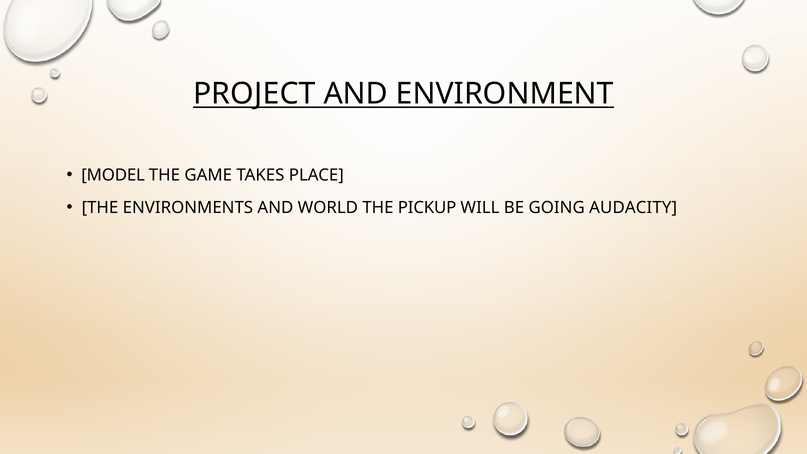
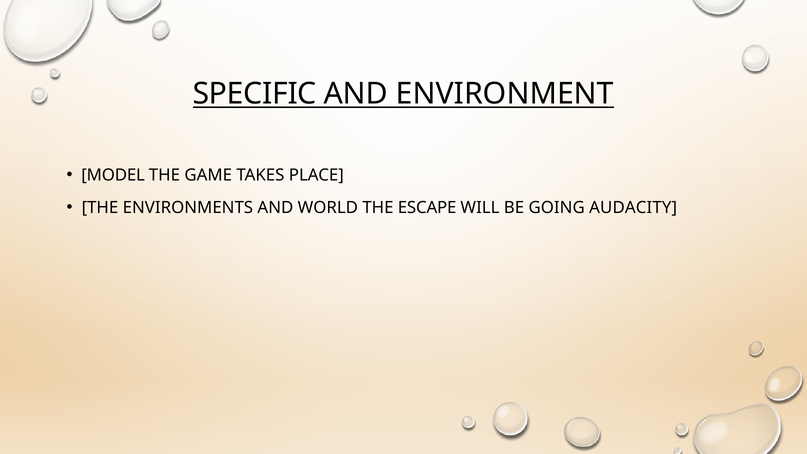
PROJECT: PROJECT -> SPECIFIC (255, 94)
PICKUP: PICKUP -> ESCAPE (427, 208)
